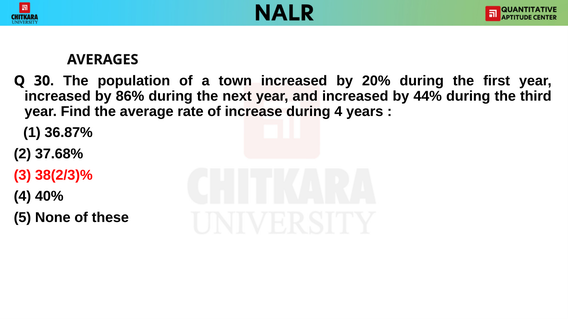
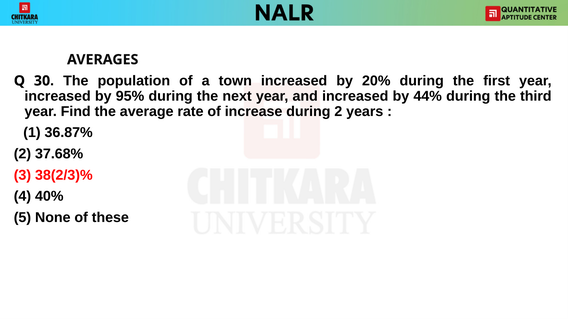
86%: 86% -> 95% (130, 96)
during 4: 4 -> 2 (338, 112)
